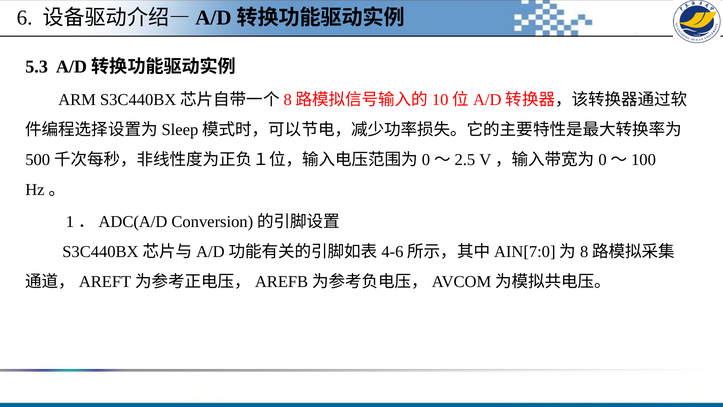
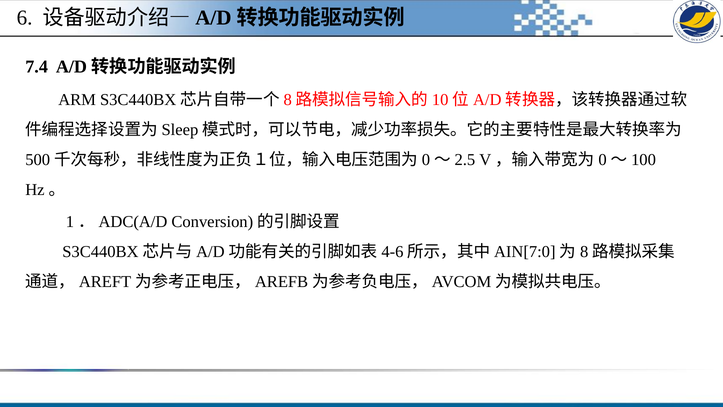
5.3: 5.3 -> 7.4 (37, 67)
